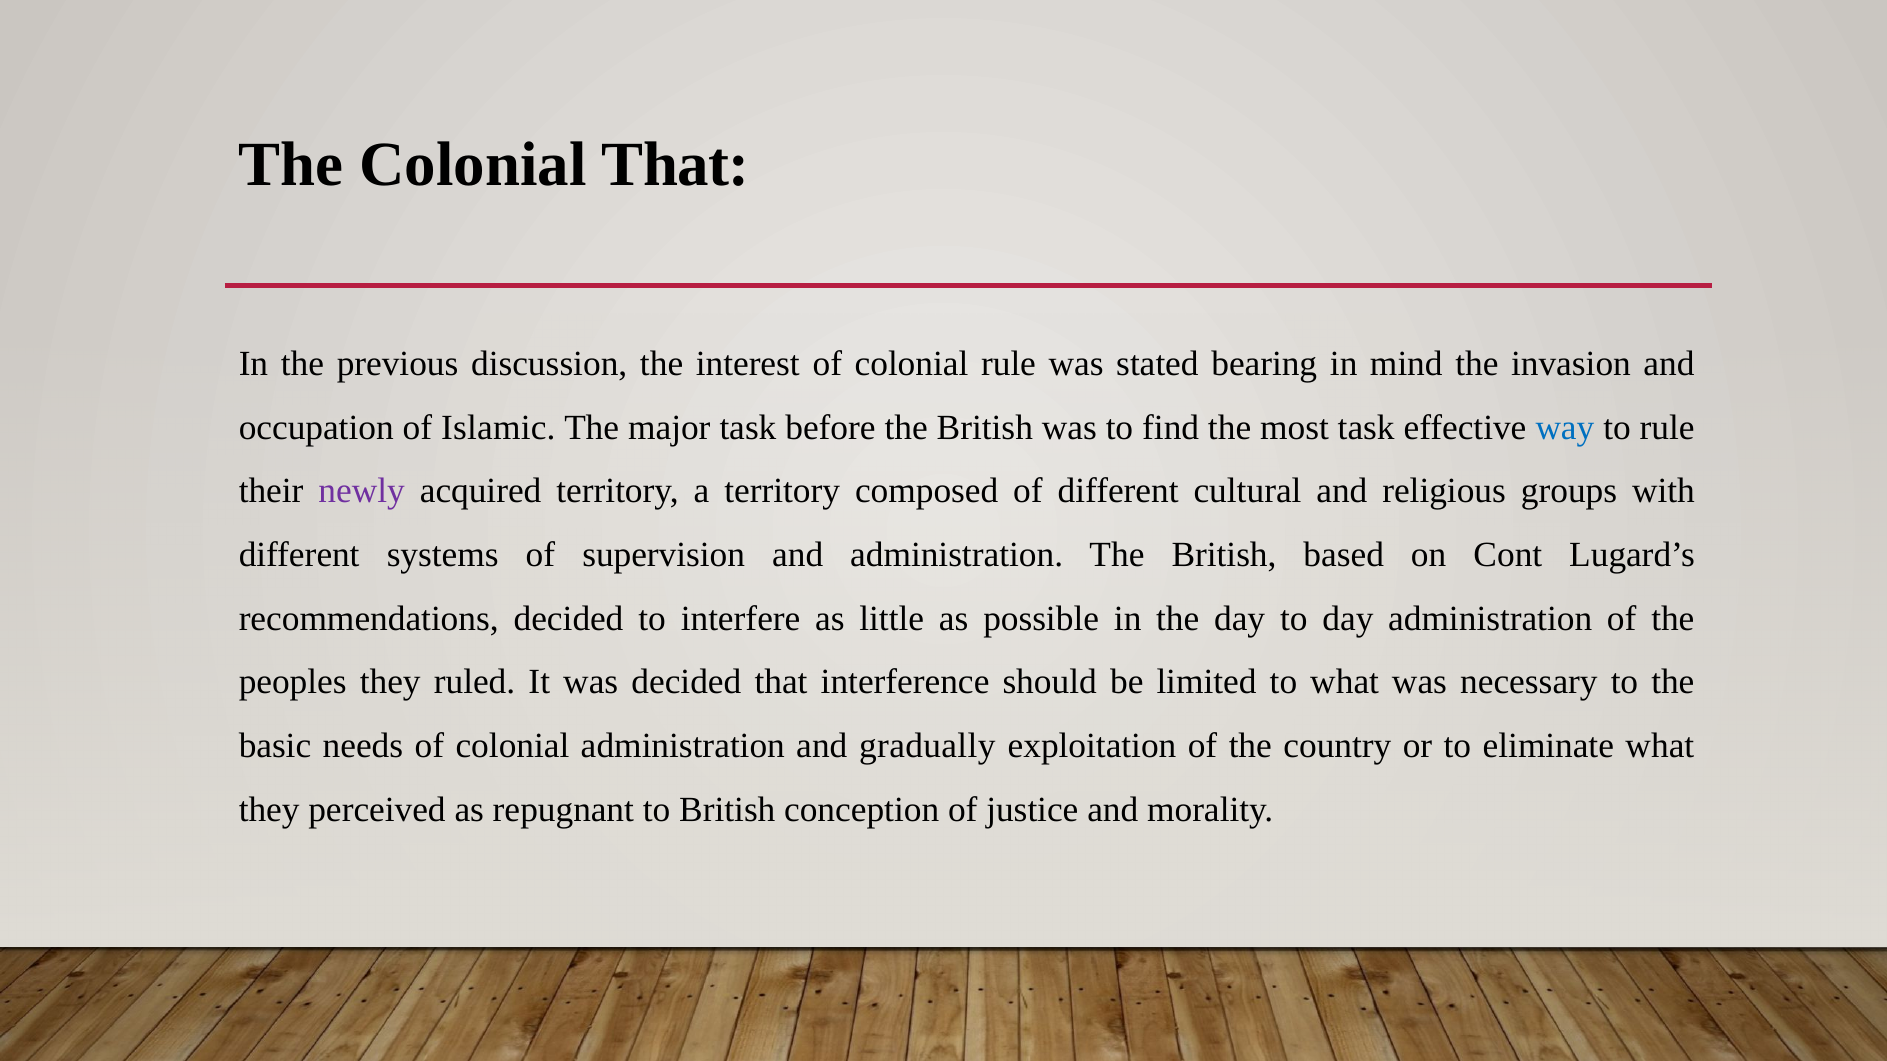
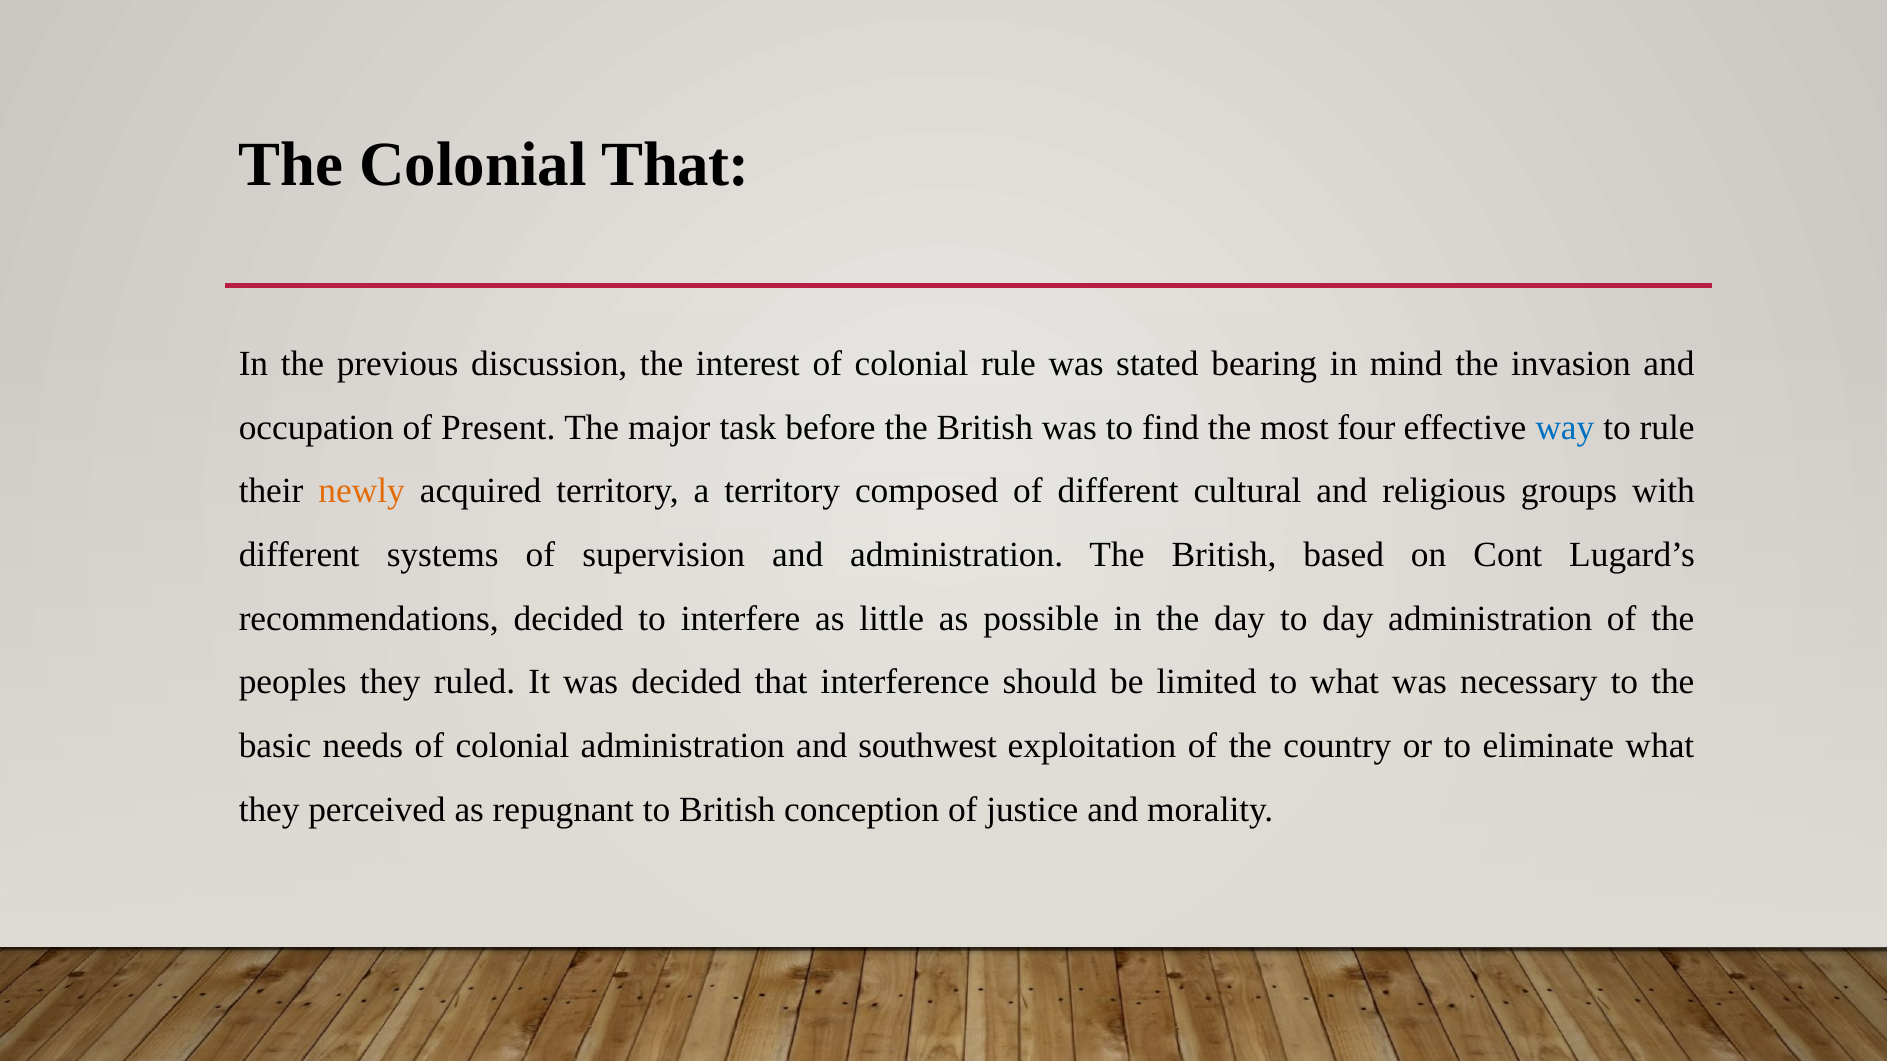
Islamic: Islamic -> Present (498, 428)
most task: task -> four (1366, 428)
newly colour: purple -> orange (362, 491)
gradually: gradually -> southwest (928, 746)
